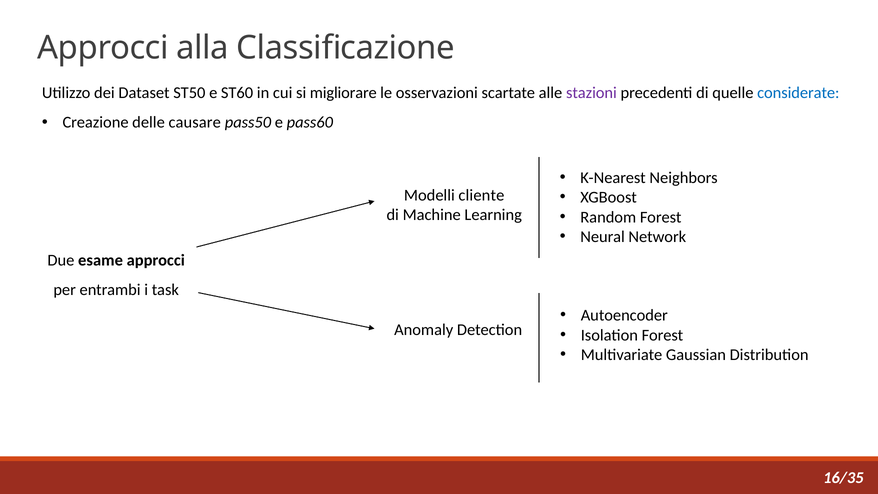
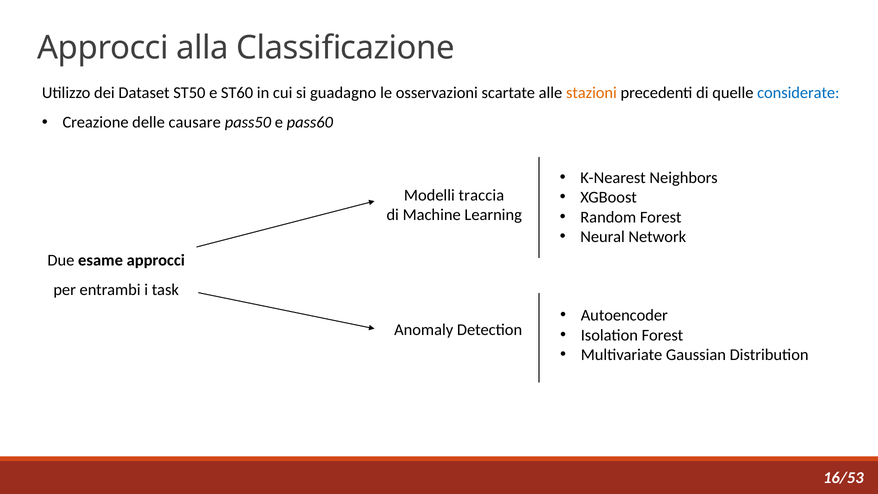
migliorare: migliorare -> guadagno (343, 93)
stazioni colour: purple -> orange (591, 93)
cliente: cliente -> traccia (481, 195)
16/35: 16/35 -> 16/53 (843, 478)
